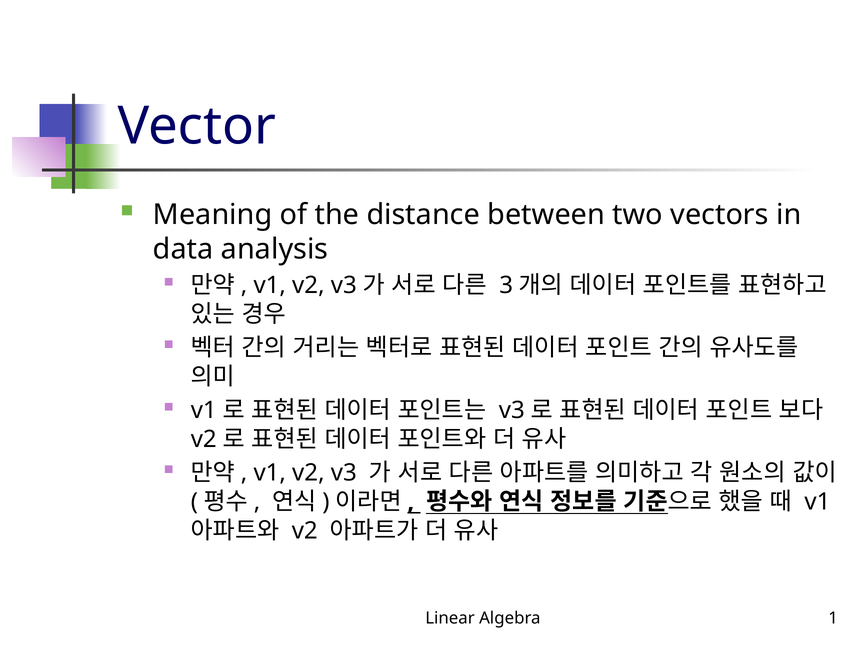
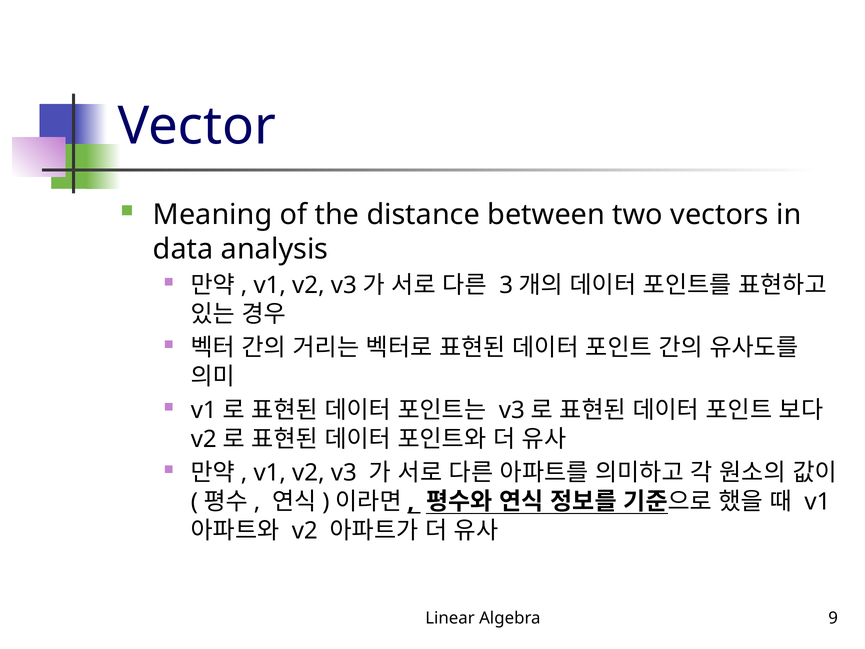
1: 1 -> 9 (833, 618)
